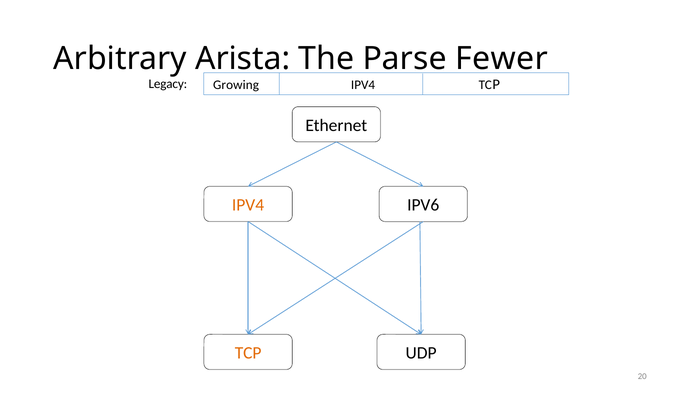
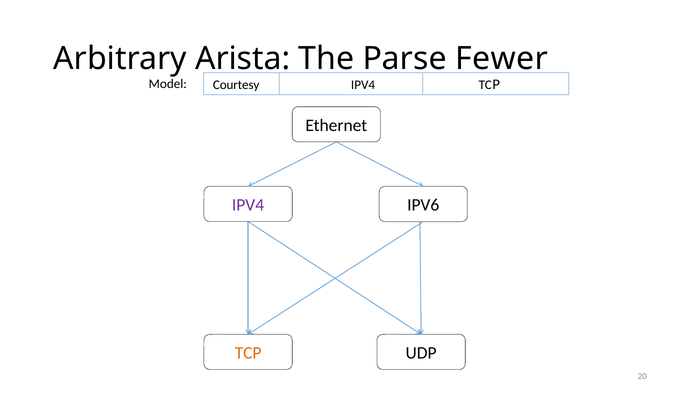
Legacy: Legacy -> Model (168, 84)
Growing: Growing -> Courtesy (236, 85)
IPV4 colour: orange -> purple (248, 205)
